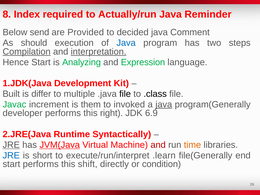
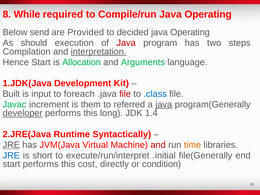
Index: Index -> While (27, 14)
Actually/run: Actually/run -> Compile/run (127, 14)
Reminder: Reminder -> Operating (208, 14)
Comment: Comment -> Operating (190, 32)
Java colour: blue -> red (126, 43)
Compilation underline: present -> none (27, 52)
Analyzing: Analyzing -> Allocation (82, 62)
Expression: Expression -> Arguments (143, 62)
differ: differ -> input (41, 94)
multiple: multiple -> foreach (79, 94)
file colour: black -> red (125, 94)
.class colour: black -> blue (155, 94)
invoked: invoked -> referred (129, 104)
developer underline: none -> present (23, 113)
right: right -> long (111, 113)
6.9: 6.9 -> 1.4 (151, 113)
JVM(Java underline: present -> none (60, 145)
.learn: .learn -> .initial (164, 155)
shift: shift -> cost (88, 164)
